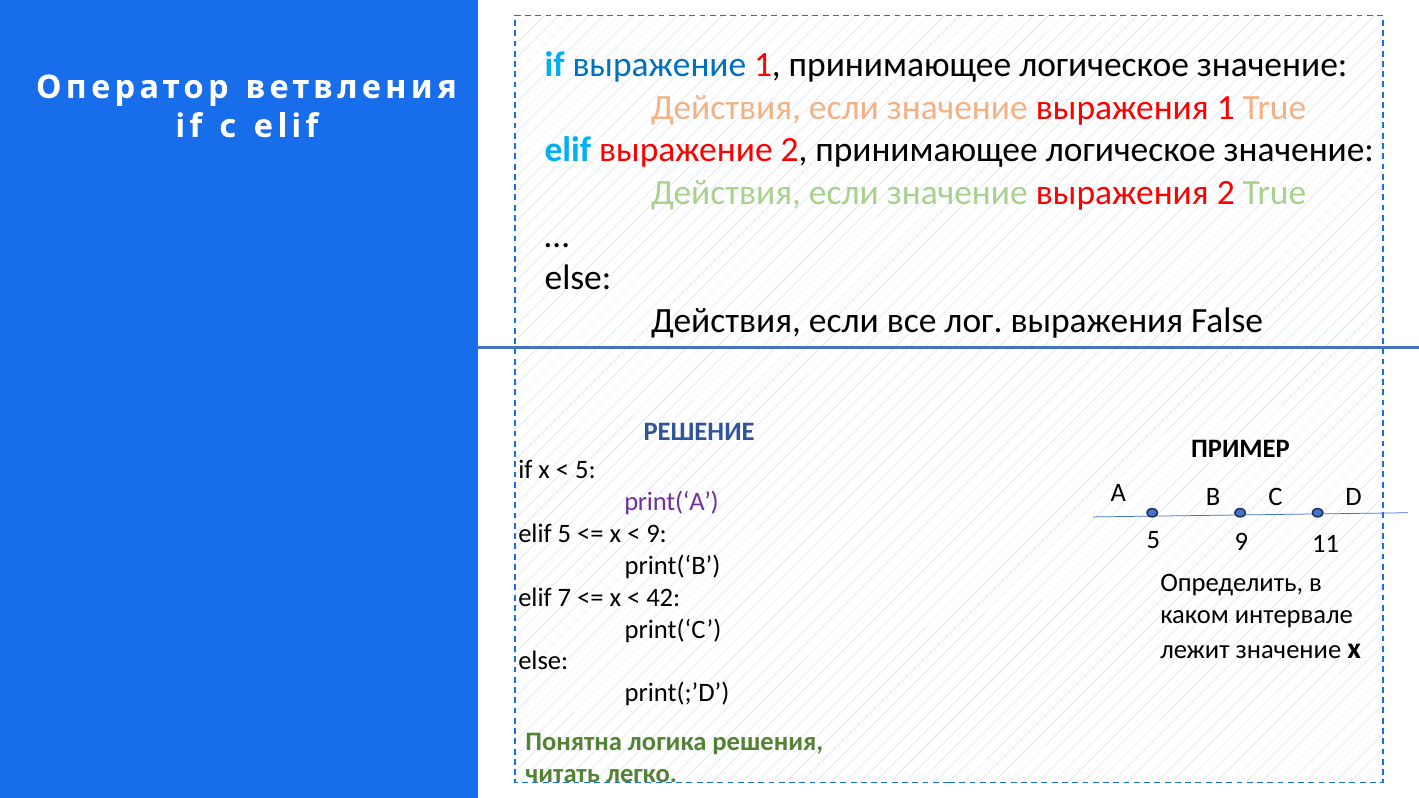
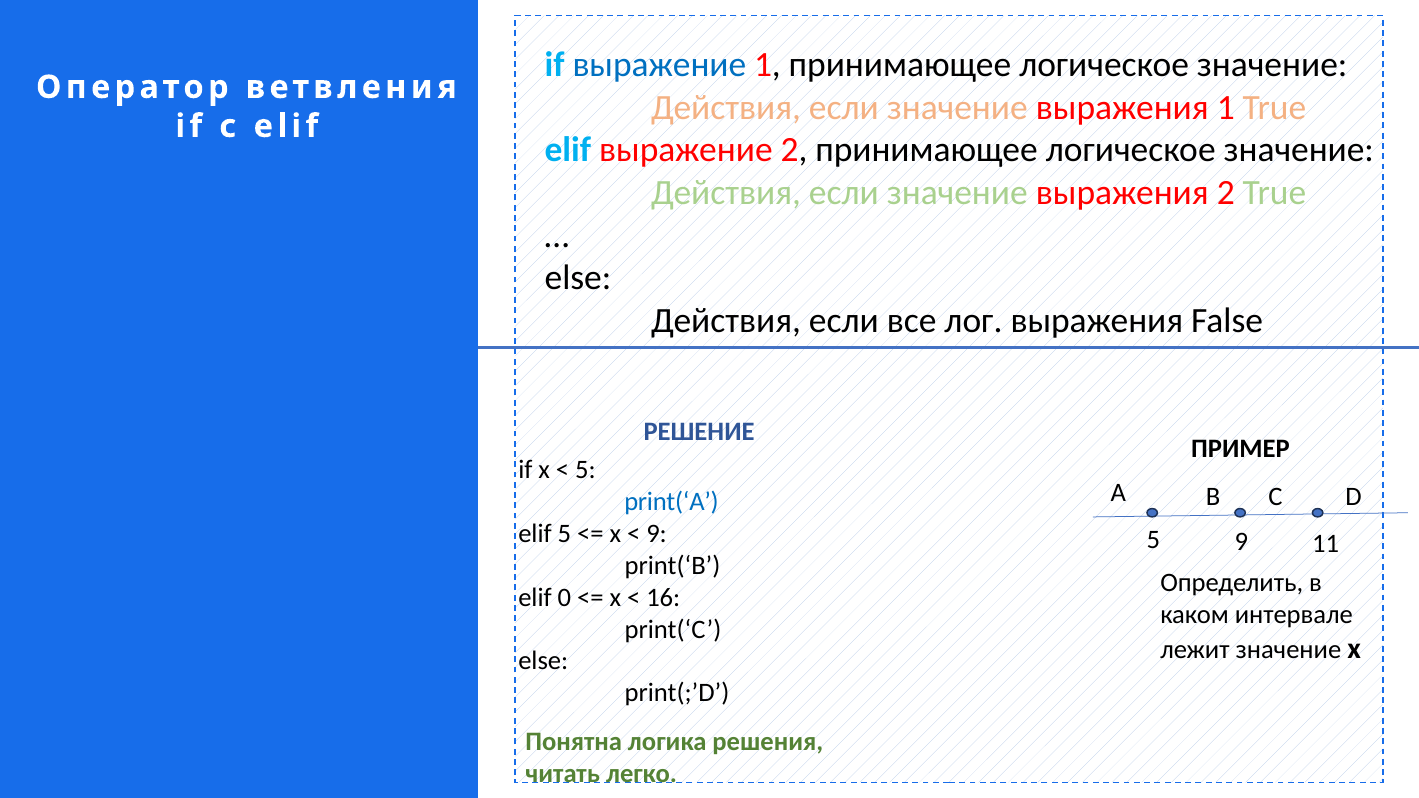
print(‘A colour: purple -> blue (672, 502)
7: 7 -> 0 (564, 598)
42: 42 -> 16 (663, 598)
